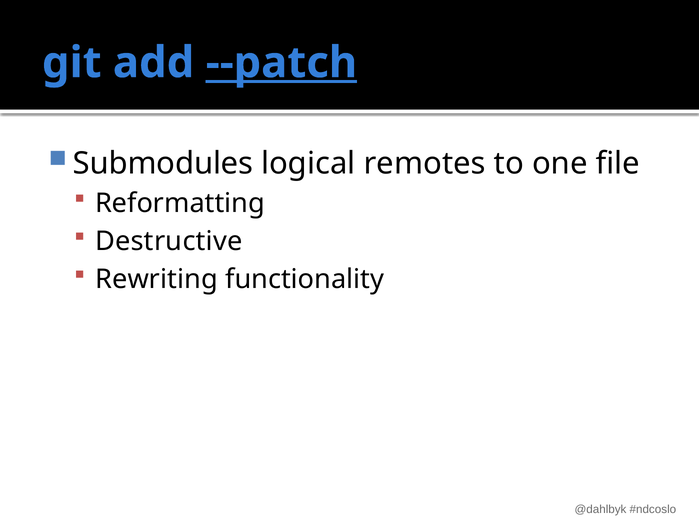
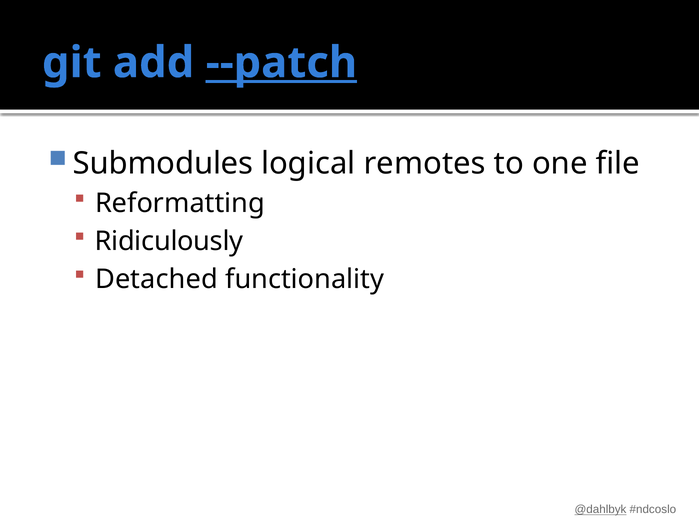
Destructive: Destructive -> Ridiculously (169, 242)
Rewriting: Rewriting -> Detached (157, 280)
@dahlbyk underline: none -> present (600, 510)
